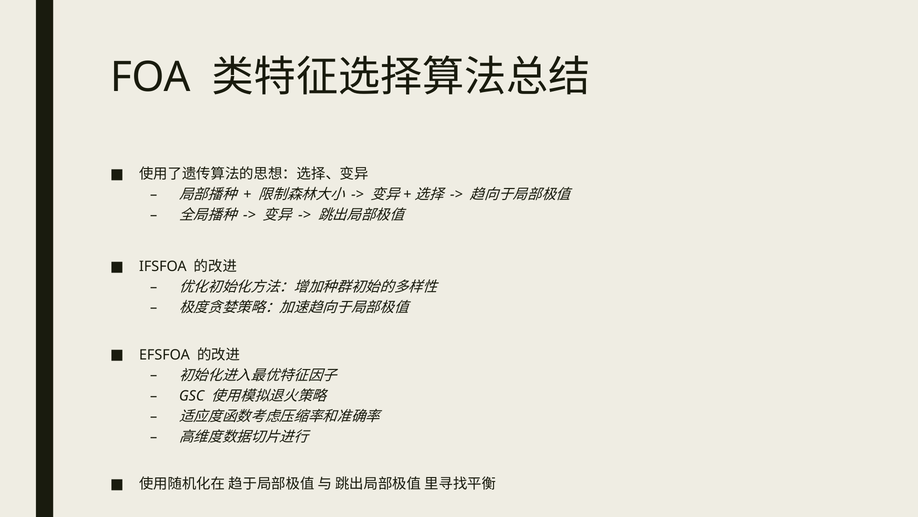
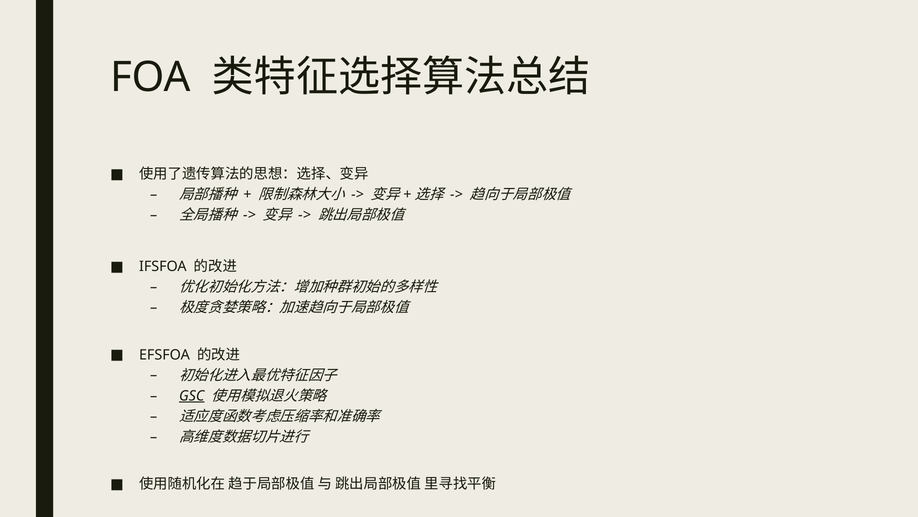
GSC underline: none -> present (192, 395)
